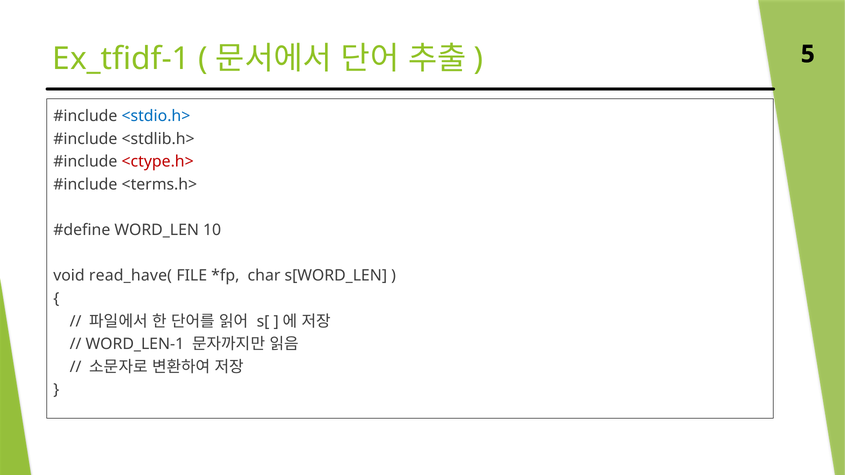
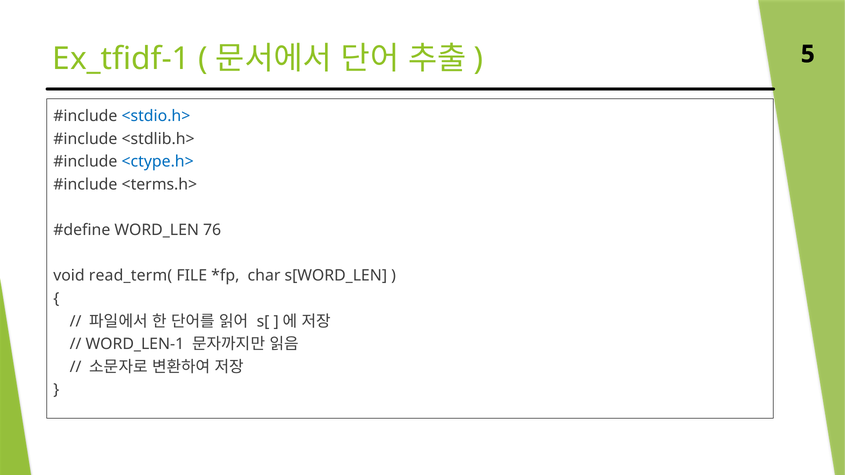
<ctype.h> colour: red -> blue (158, 162)
10: 10 -> 76 (212, 230)
read_have(: read_have( -> read_term( (130, 276)
